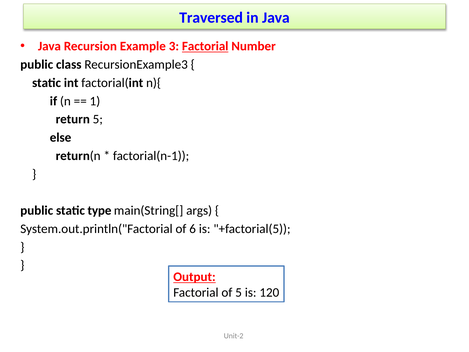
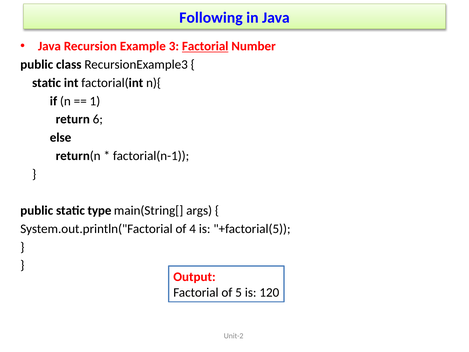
Traversed: Traversed -> Following (211, 17)
return 5: 5 -> 6 (98, 119)
6: 6 -> 4 (193, 229)
Output underline: present -> none (194, 277)
